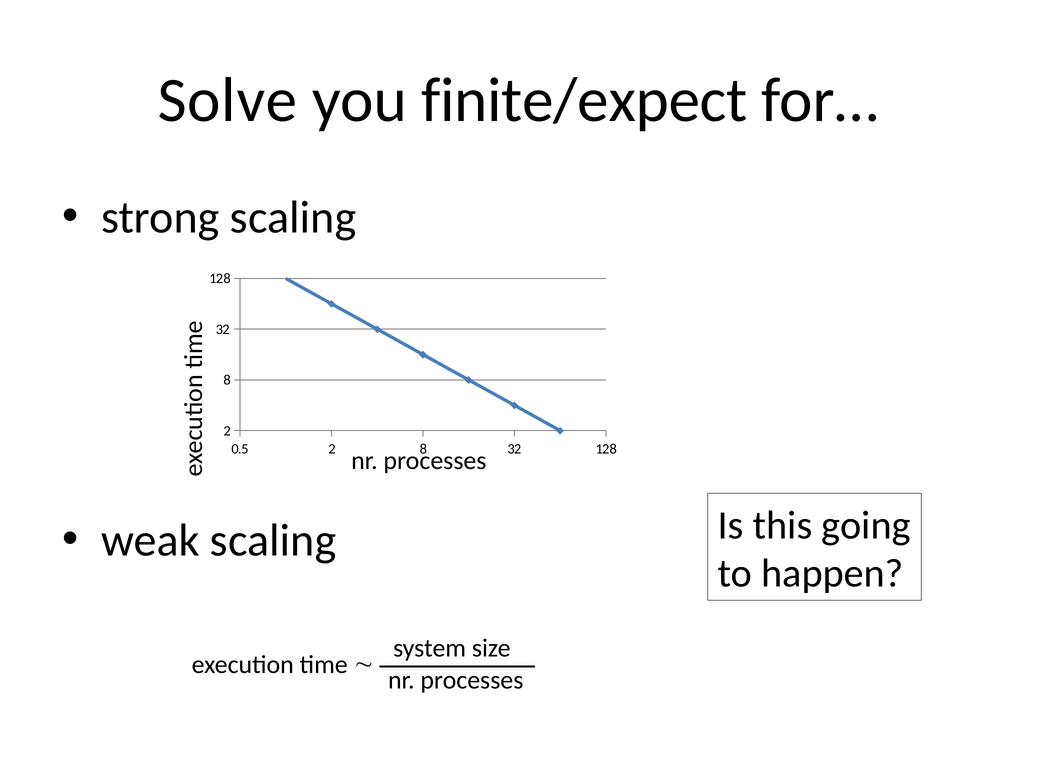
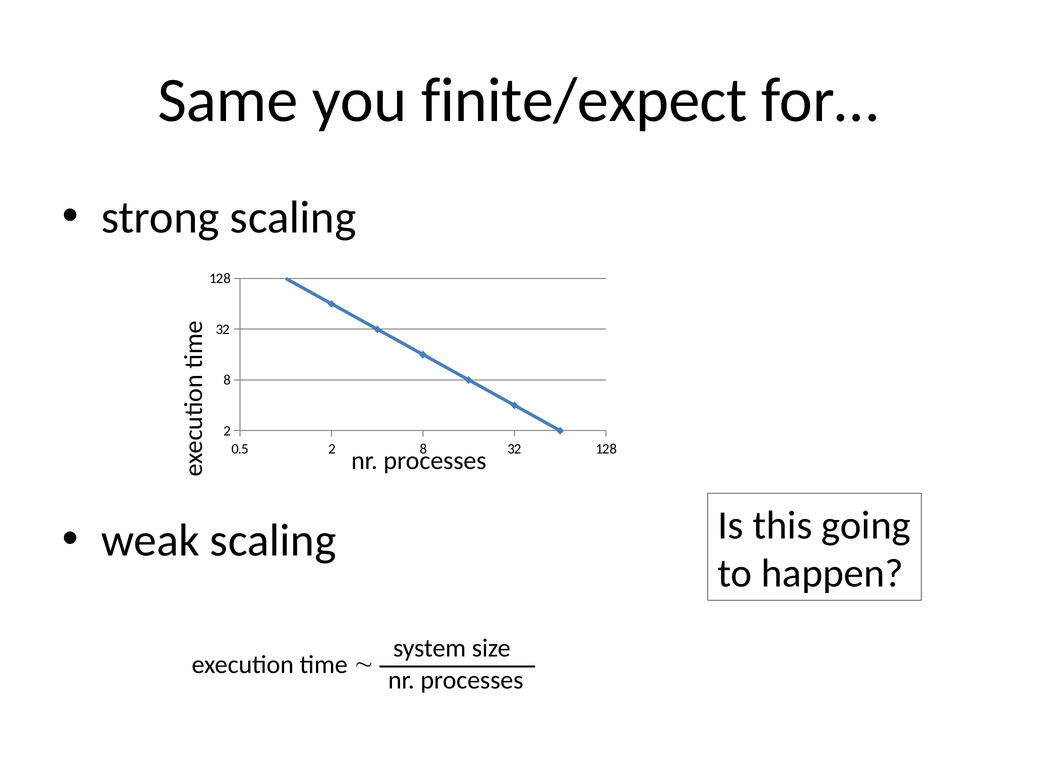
Solve: Solve -> Same (228, 100)
